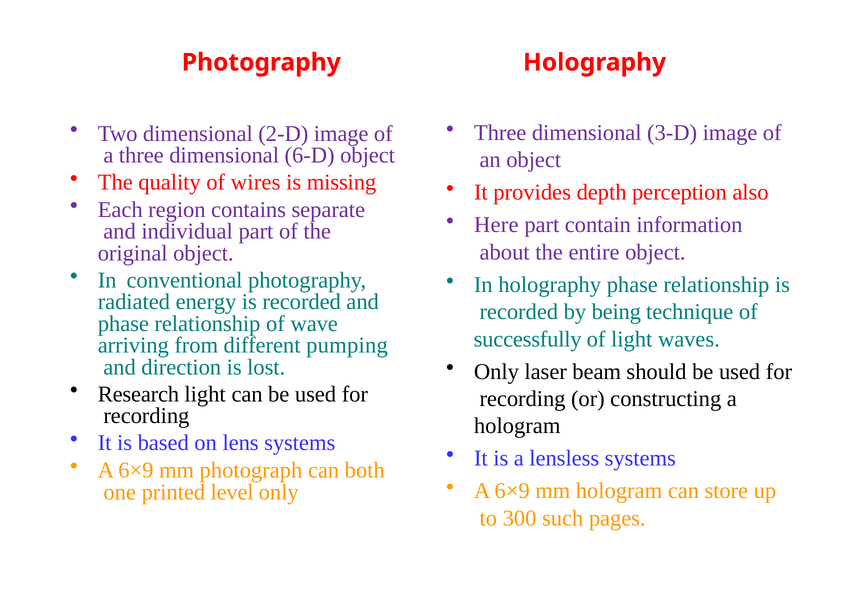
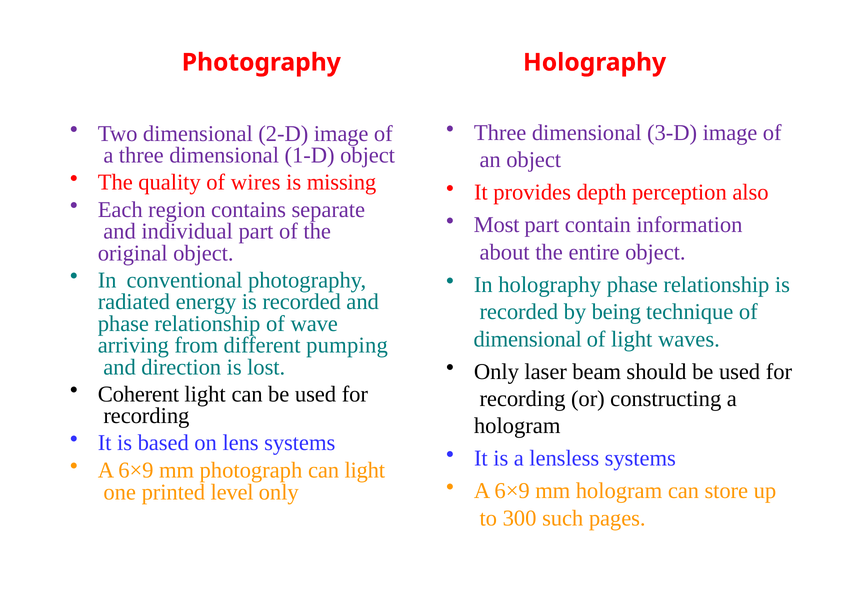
6-D: 6-D -> 1-D (310, 155)
Here: Here -> Most (497, 225)
successfully: successfully -> dimensional (528, 339)
Research: Research -> Coherent (138, 394)
can both: both -> light (365, 470)
